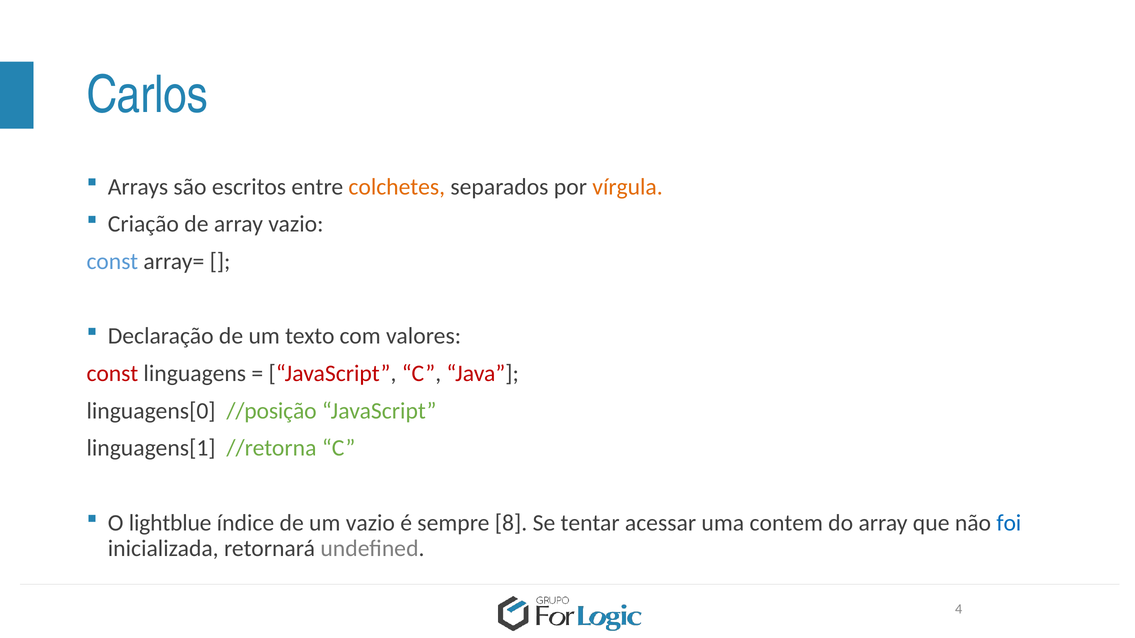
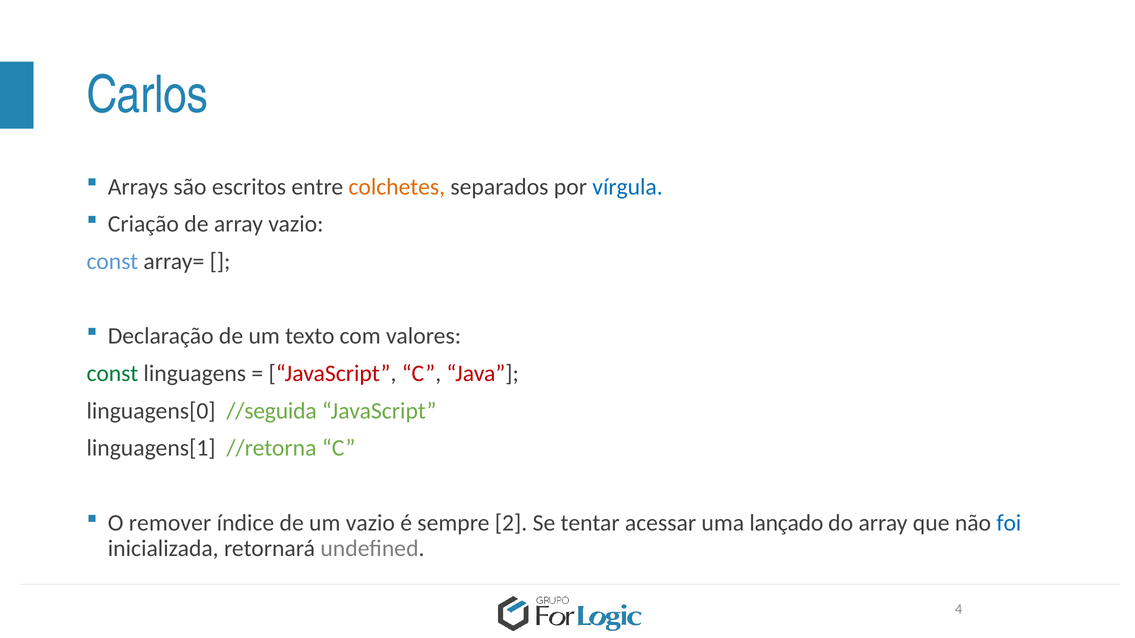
vírgula colour: orange -> blue (628, 187)
const colour: red -> green (112, 374)
//posição: //posição -> //seguida (272, 411)
lightblue: lightblue -> remover (170, 523)
8: 8 -> 2 (511, 523)
contem: contem -> lançado (786, 523)
